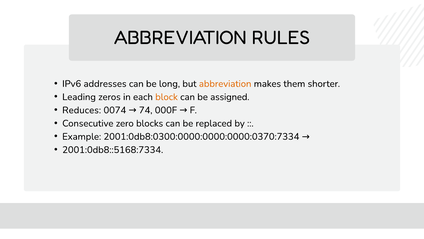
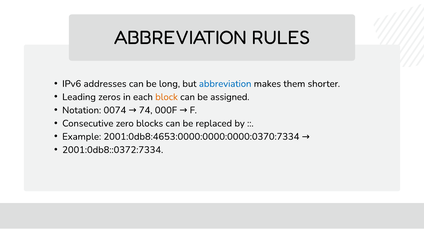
abbreviation colour: orange -> blue (225, 84)
Reduces: Reduces -> Notation (82, 110)
2001:0db8:0300:0000:0000:0000:0370:7334: 2001:0db8:0300:0000:0000:0000:0370:7334 -> 2001:0db8:4653:0000:0000:0000:0370:7334 (201, 136)
2001:0db8::5168:7334: 2001:0db8::5168:7334 -> 2001:0db8::0372:7334 (113, 150)
